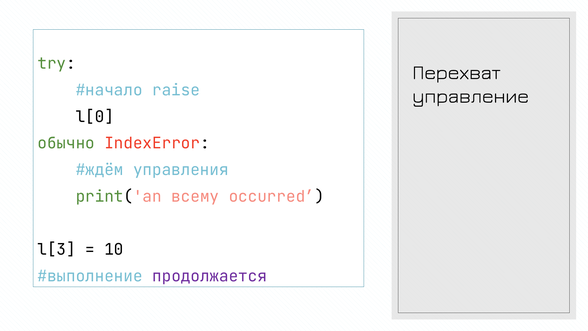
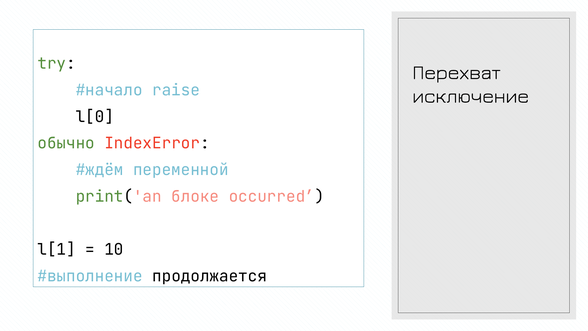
управление: управление -> исключение (471, 96)
управления: управления -> переменной (181, 170)
всему: всему -> блоке (195, 196)
l[3: l[3 -> l[1 (57, 249)
продолжается colour: purple -> black (210, 276)
